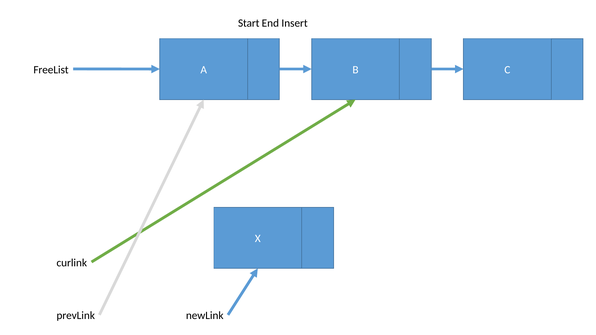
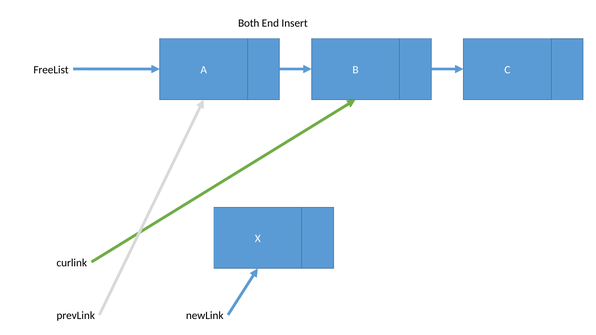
Start: Start -> Both (249, 23)
